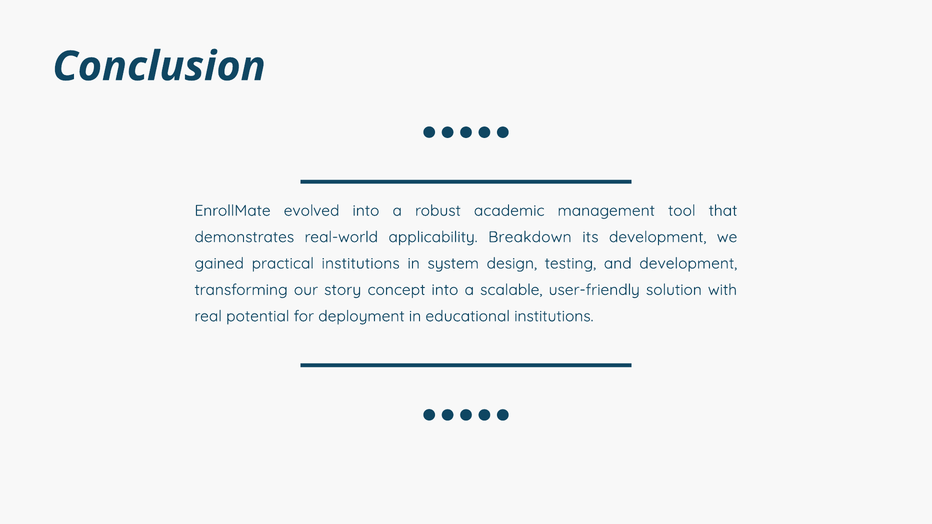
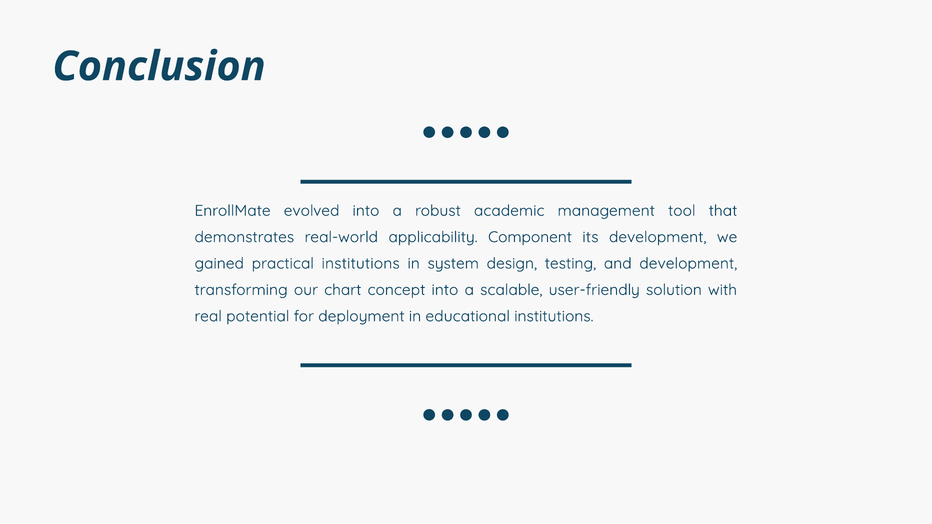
Breakdown: Breakdown -> Component (530, 237)
story: story -> chart (343, 290)
